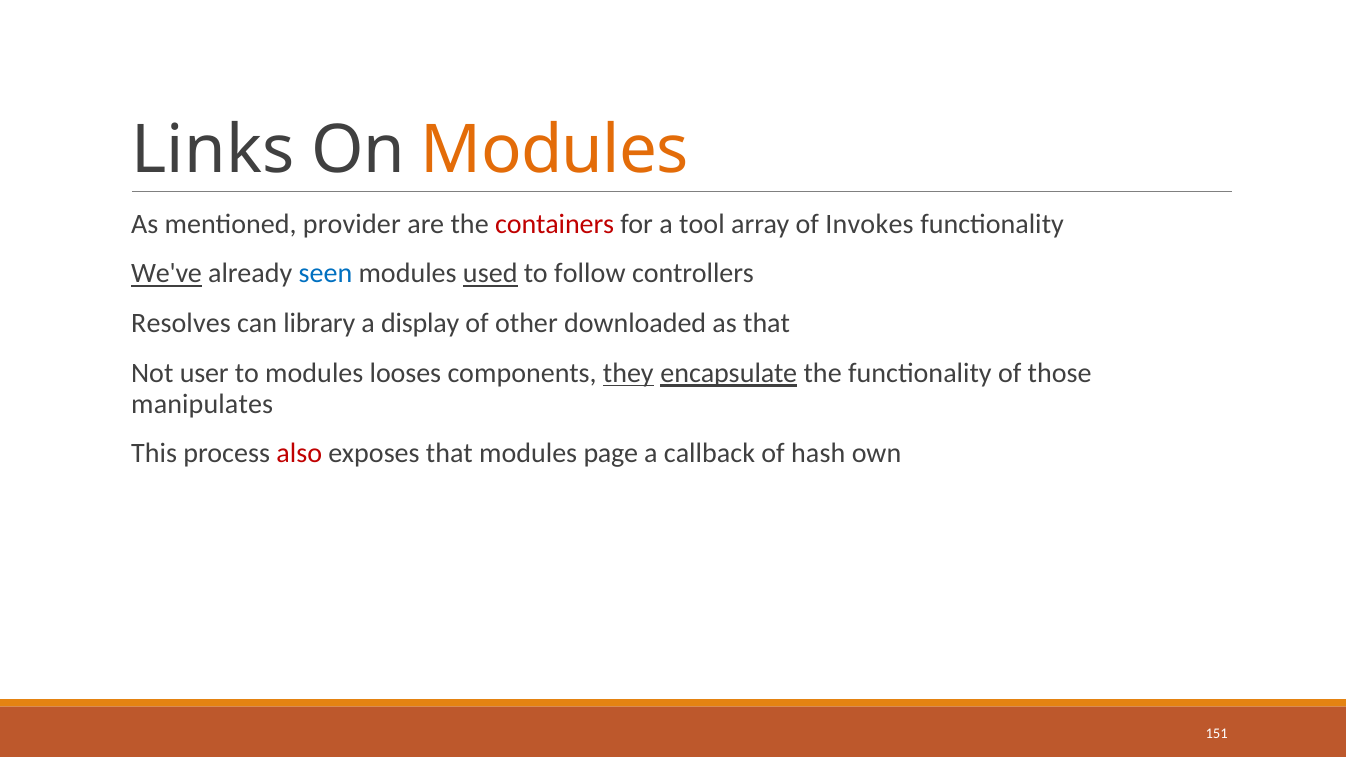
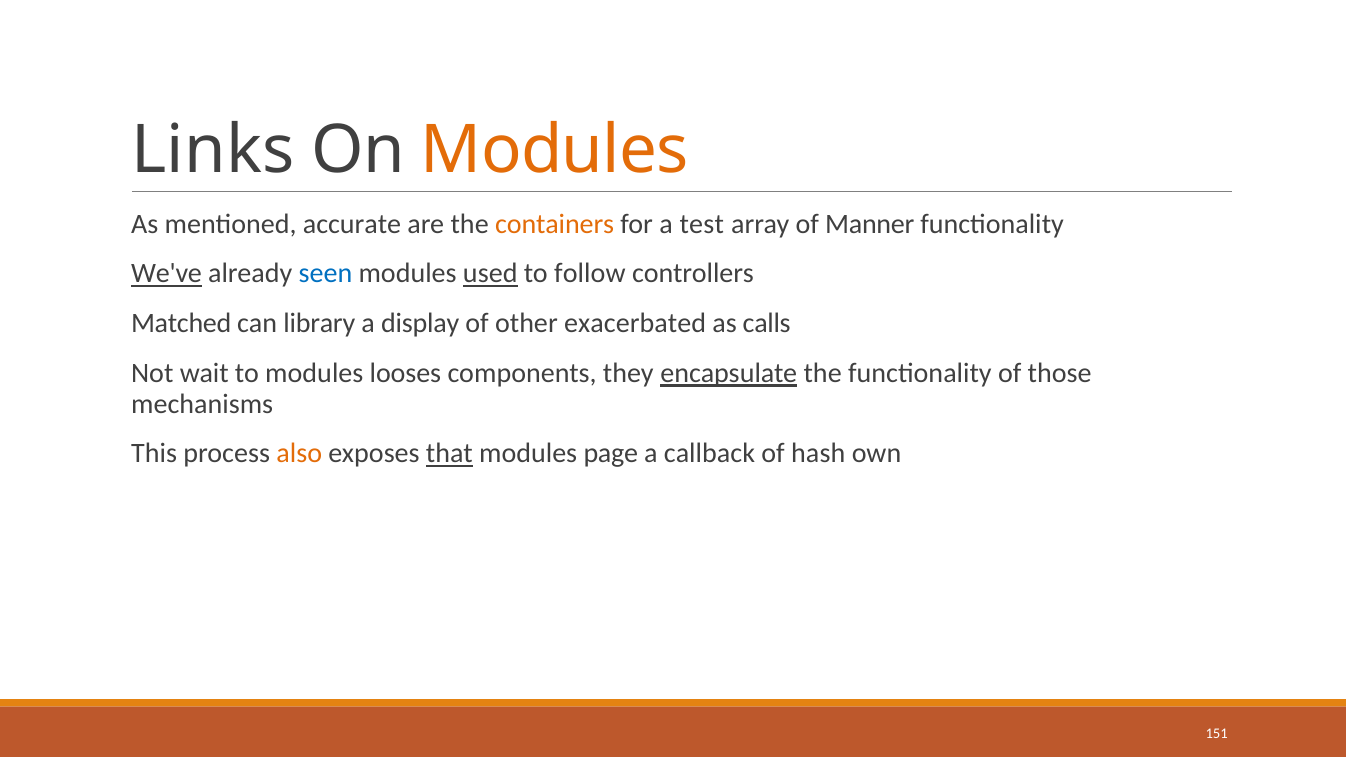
provider: provider -> accurate (352, 224)
containers colour: red -> orange (555, 224)
tool: tool -> test (702, 224)
Invokes: Invokes -> Manner (870, 224)
Resolves: Resolves -> Matched (181, 324)
downloaded: downloaded -> exacerbated (635, 324)
as that: that -> calls (767, 324)
user: user -> wait (204, 374)
they underline: present -> none (628, 374)
manipulates: manipulates -> mechanisms (202, 404)
also colour: red -> orange (299, 454)
that underline: none -> present (449, 454)
